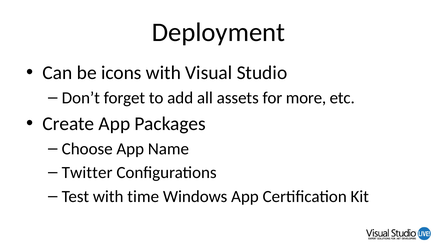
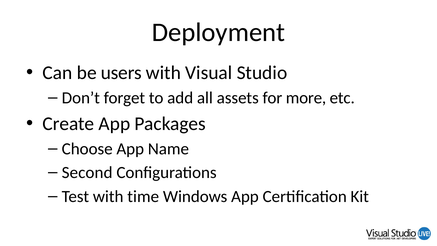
icons: icons -> users (121, 73)
Twitter: Twitter -> Second (87, 172)
